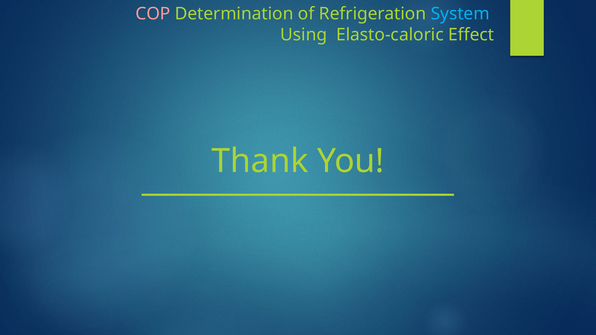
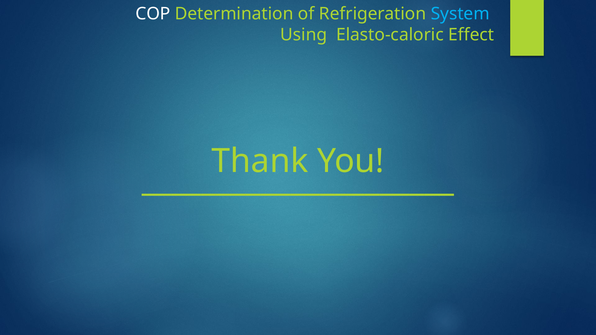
COP colour: pink -> white (153, 14)
